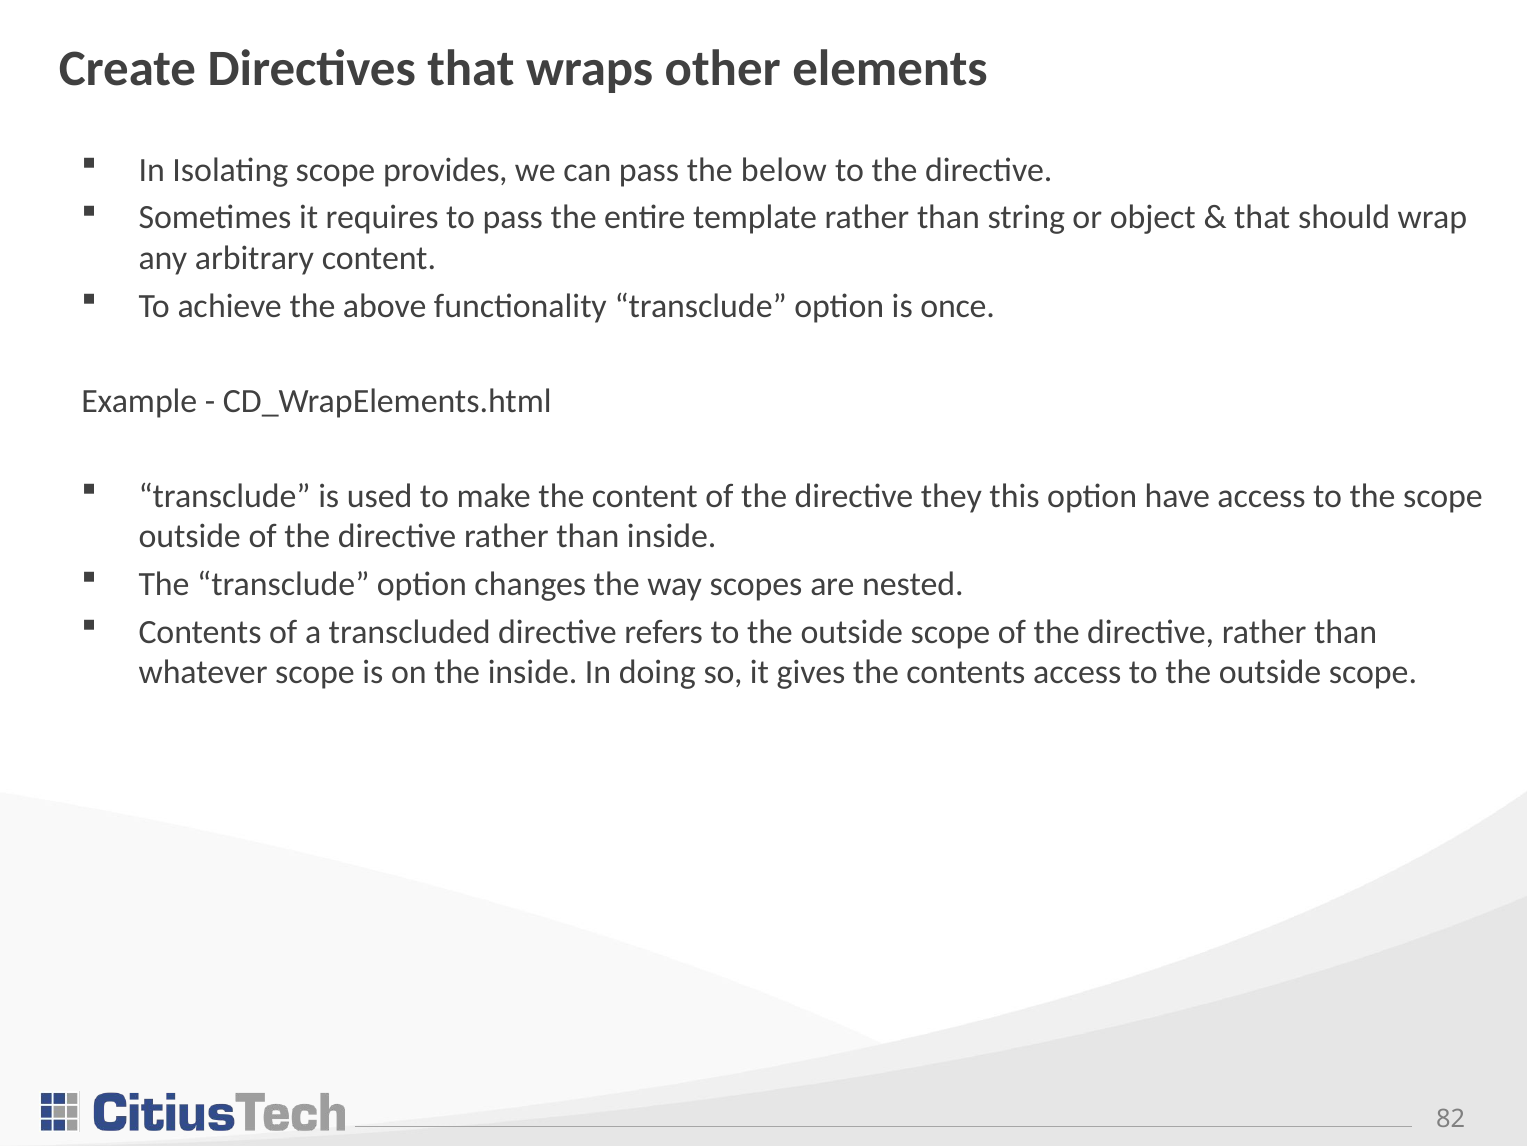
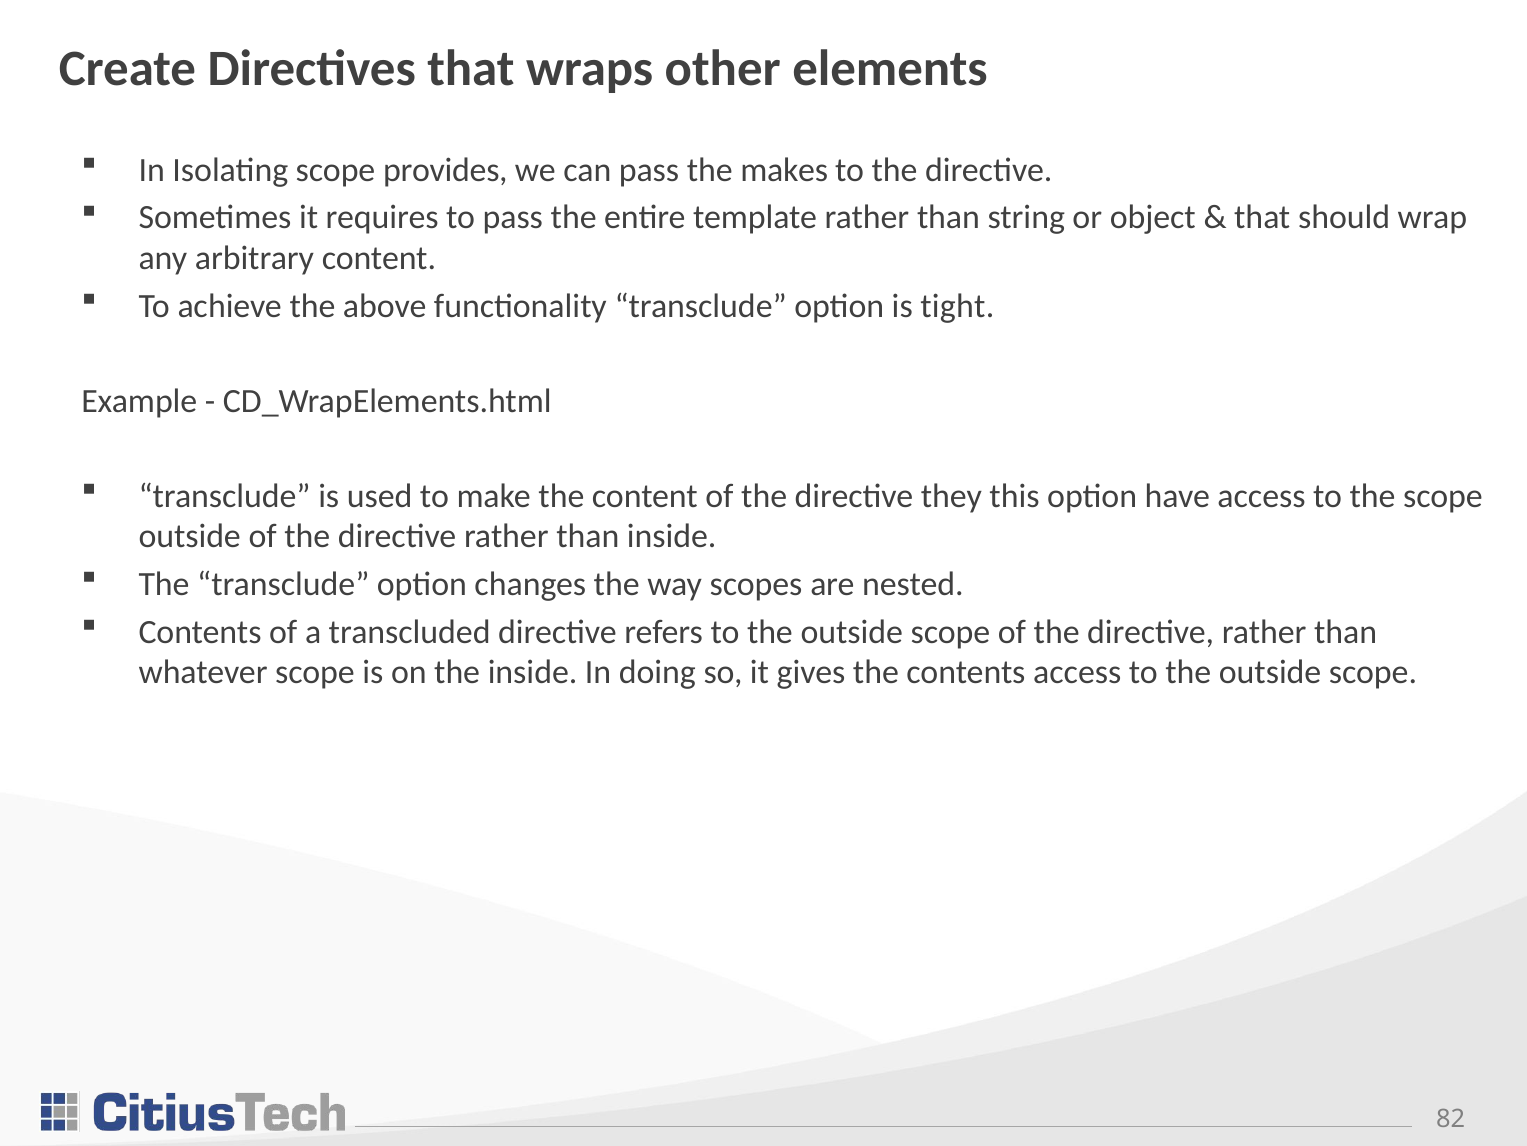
below: below -> makes (784, 170)
once: once -> tight (957, 306)
